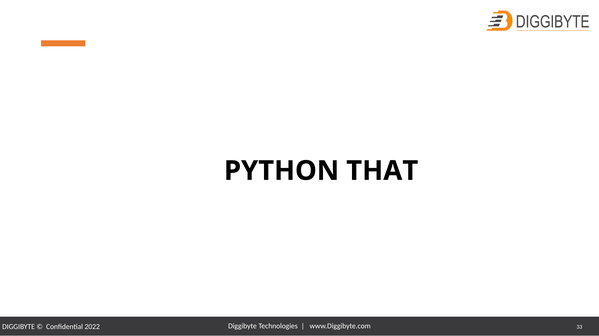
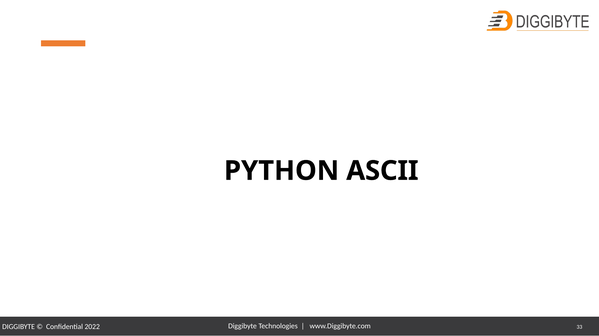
THAT: THAT -> ASCII (382, 171)
